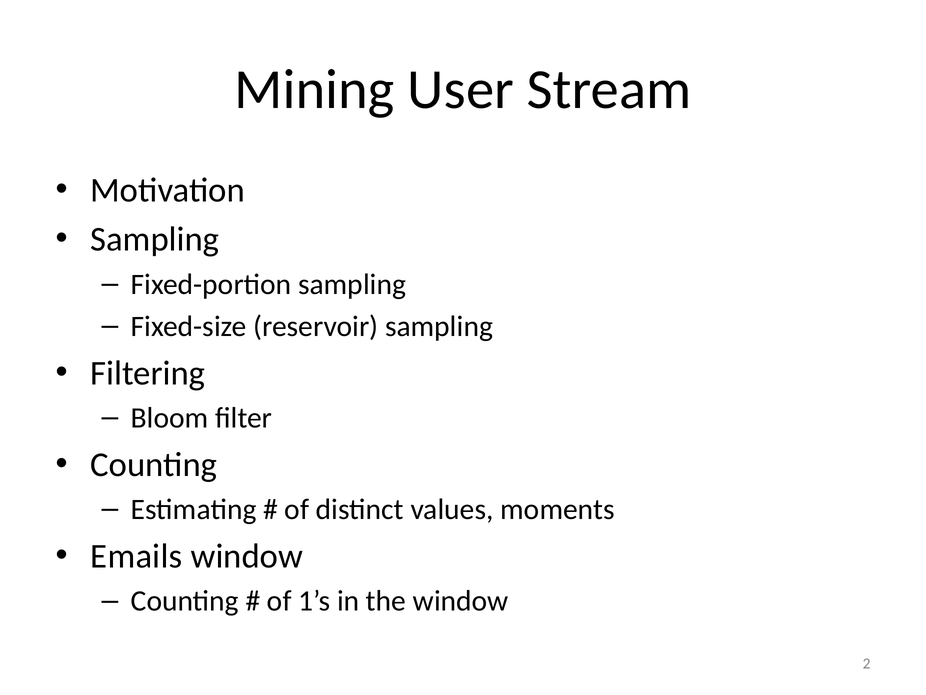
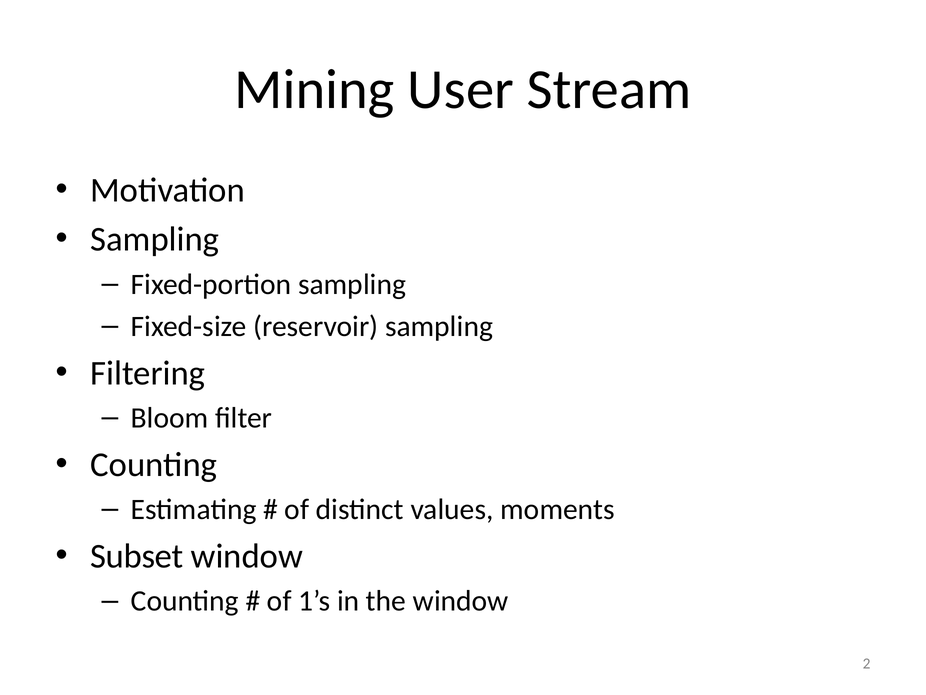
Emails: Emails -> Subset (137, 556)
